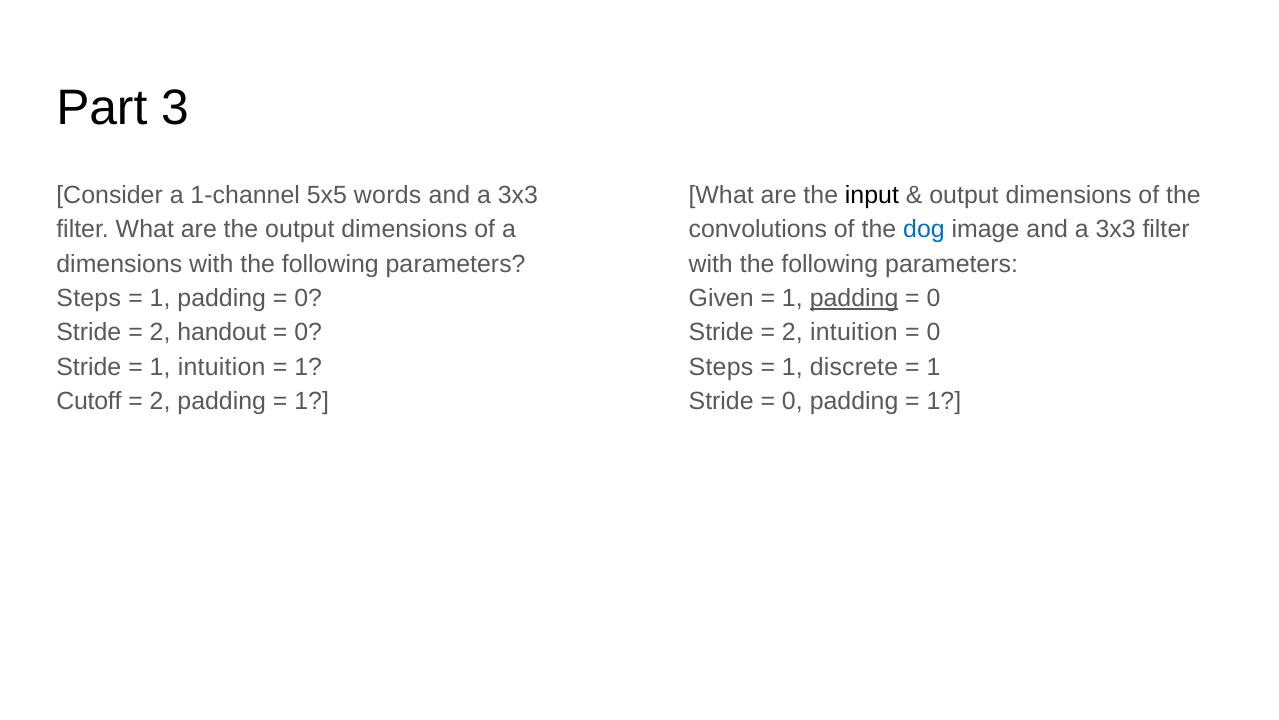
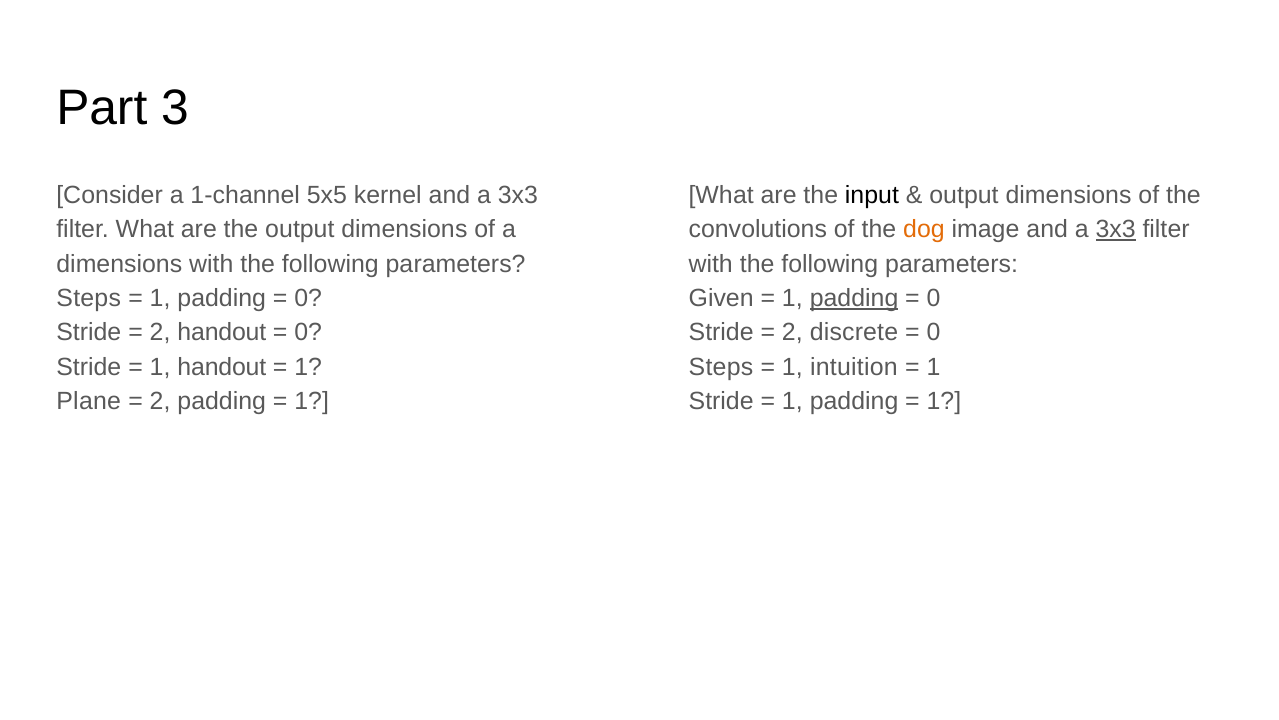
words: words -> kernel (388, 195)
dog colour: blue -> orange (924, 229)
3x3 underline: none -> present (1116, 229)
2 intuition: intuition -> discrete (854, 332)
1 intuition: intuition -> handout (222, 367)
discrete: discrete -> intuition (854, 367)
Cutoff: Cutoff -> Plane (89, 401)
0: 0 -> 1 (792, 401)
